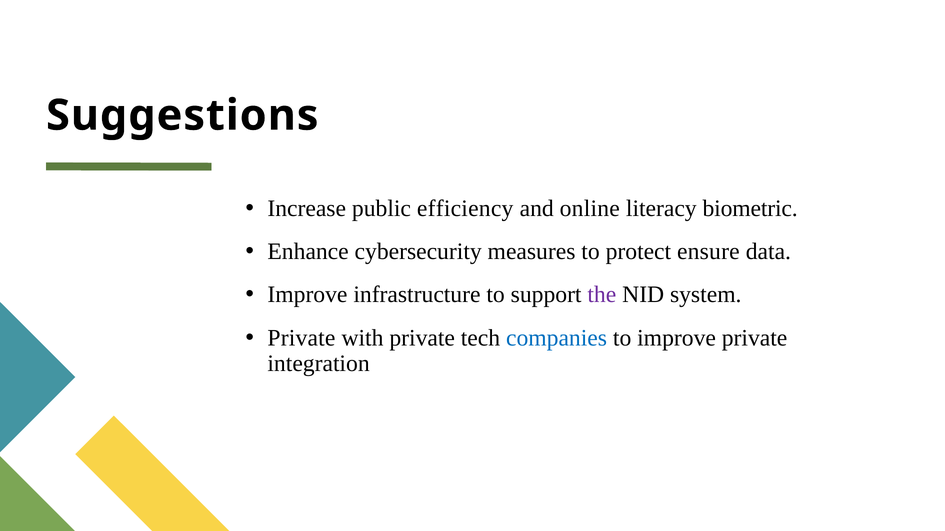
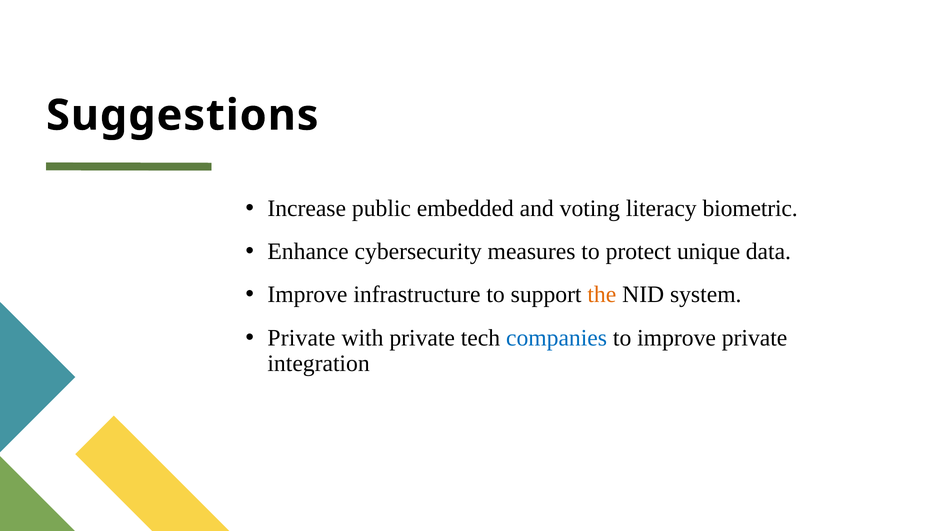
efficiency: efficiency -> embedded (465, 208)
online: online -> voting (590, 208)
ensure: ensure -> unique (709, 252)
the colour: purple -> orange (602, 295)
